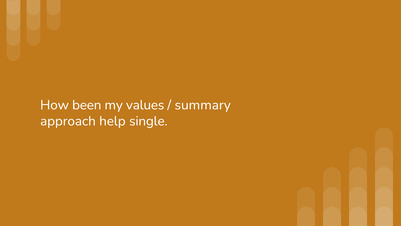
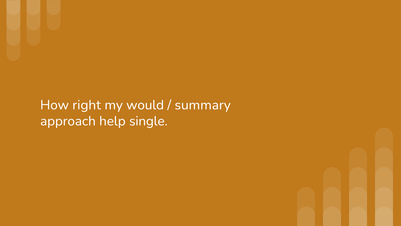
been: been -> right (87, 105)
values: values -> would (145, 105)
